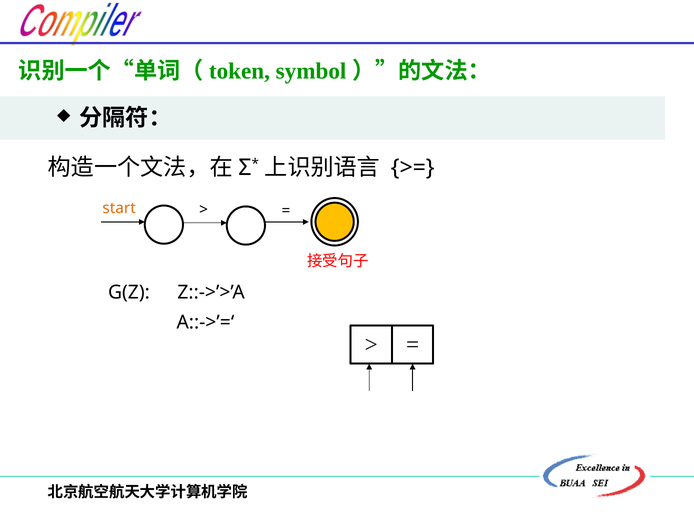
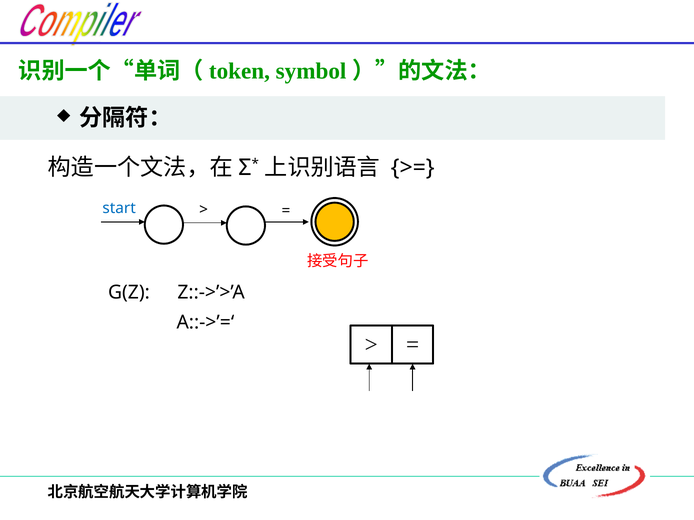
start colour: orange -> blue (119, 208)
